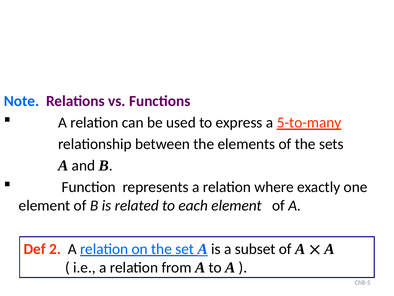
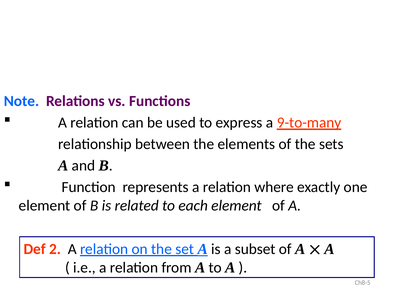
5-to-many: 5-to-many -> 9-to-many (309, 122)
